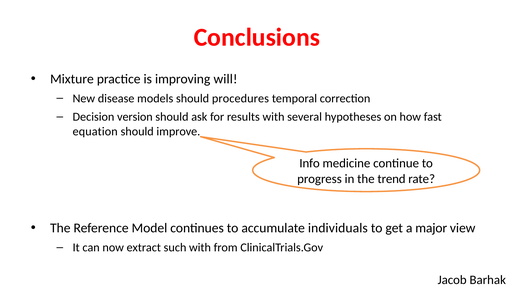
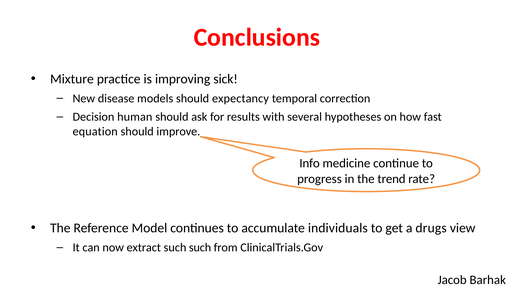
will: will -> sick (226, 79)
procedures: procedures -> expectancy (240, 98)
version: version -> human (135, 117)
major: major -> drugs (431, 228)
such with: with -> such (200, 248)
